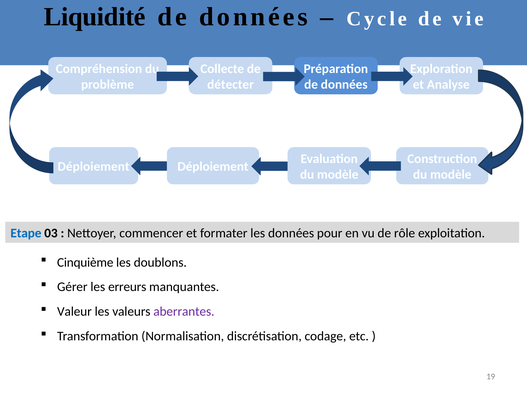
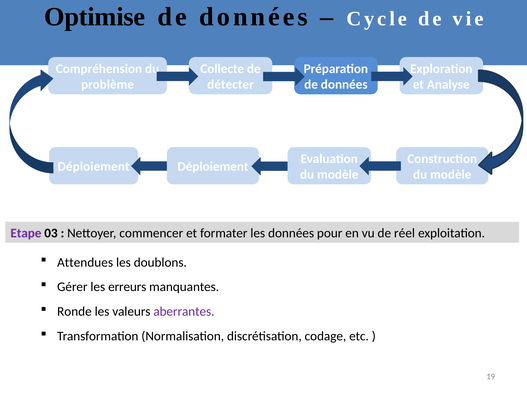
Liquidité: Liquidité -> Optimise (95, 17)
Etape colour: blue -> purple (26, 233)
rôle: rôle -> réel (405, 233)
Cinquième: Cinquième -> Attendues (85, 263)
Valeur: Valeur -> Ronde (74, 312)
